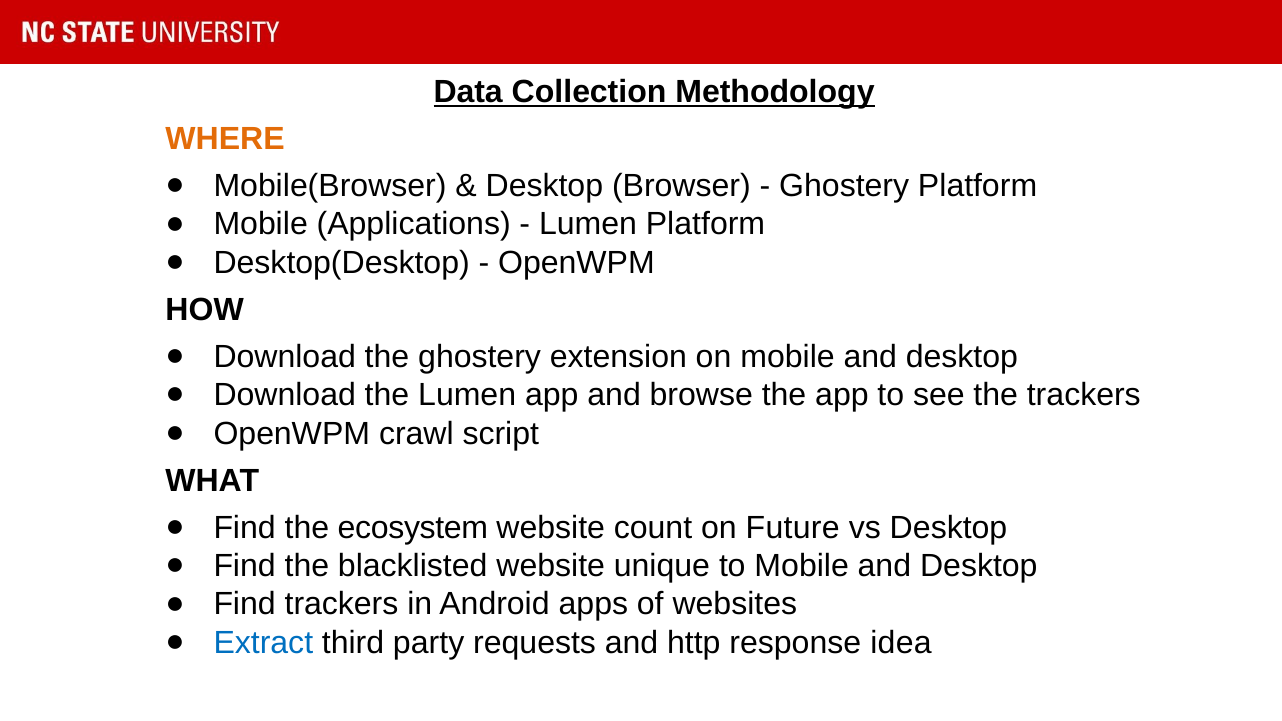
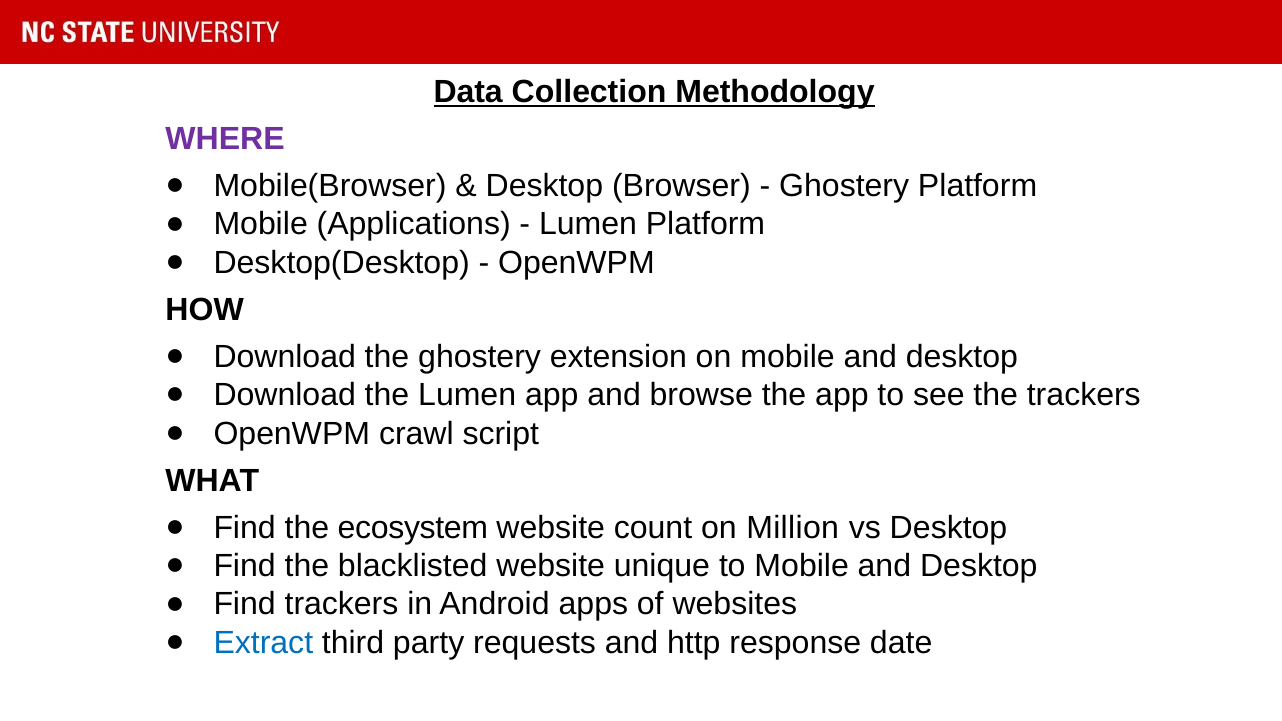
WHERE colour: orange -> purple (225, 139)
Future: Future -> Million (793, 528)
idea: idea -> date (901, 643)
